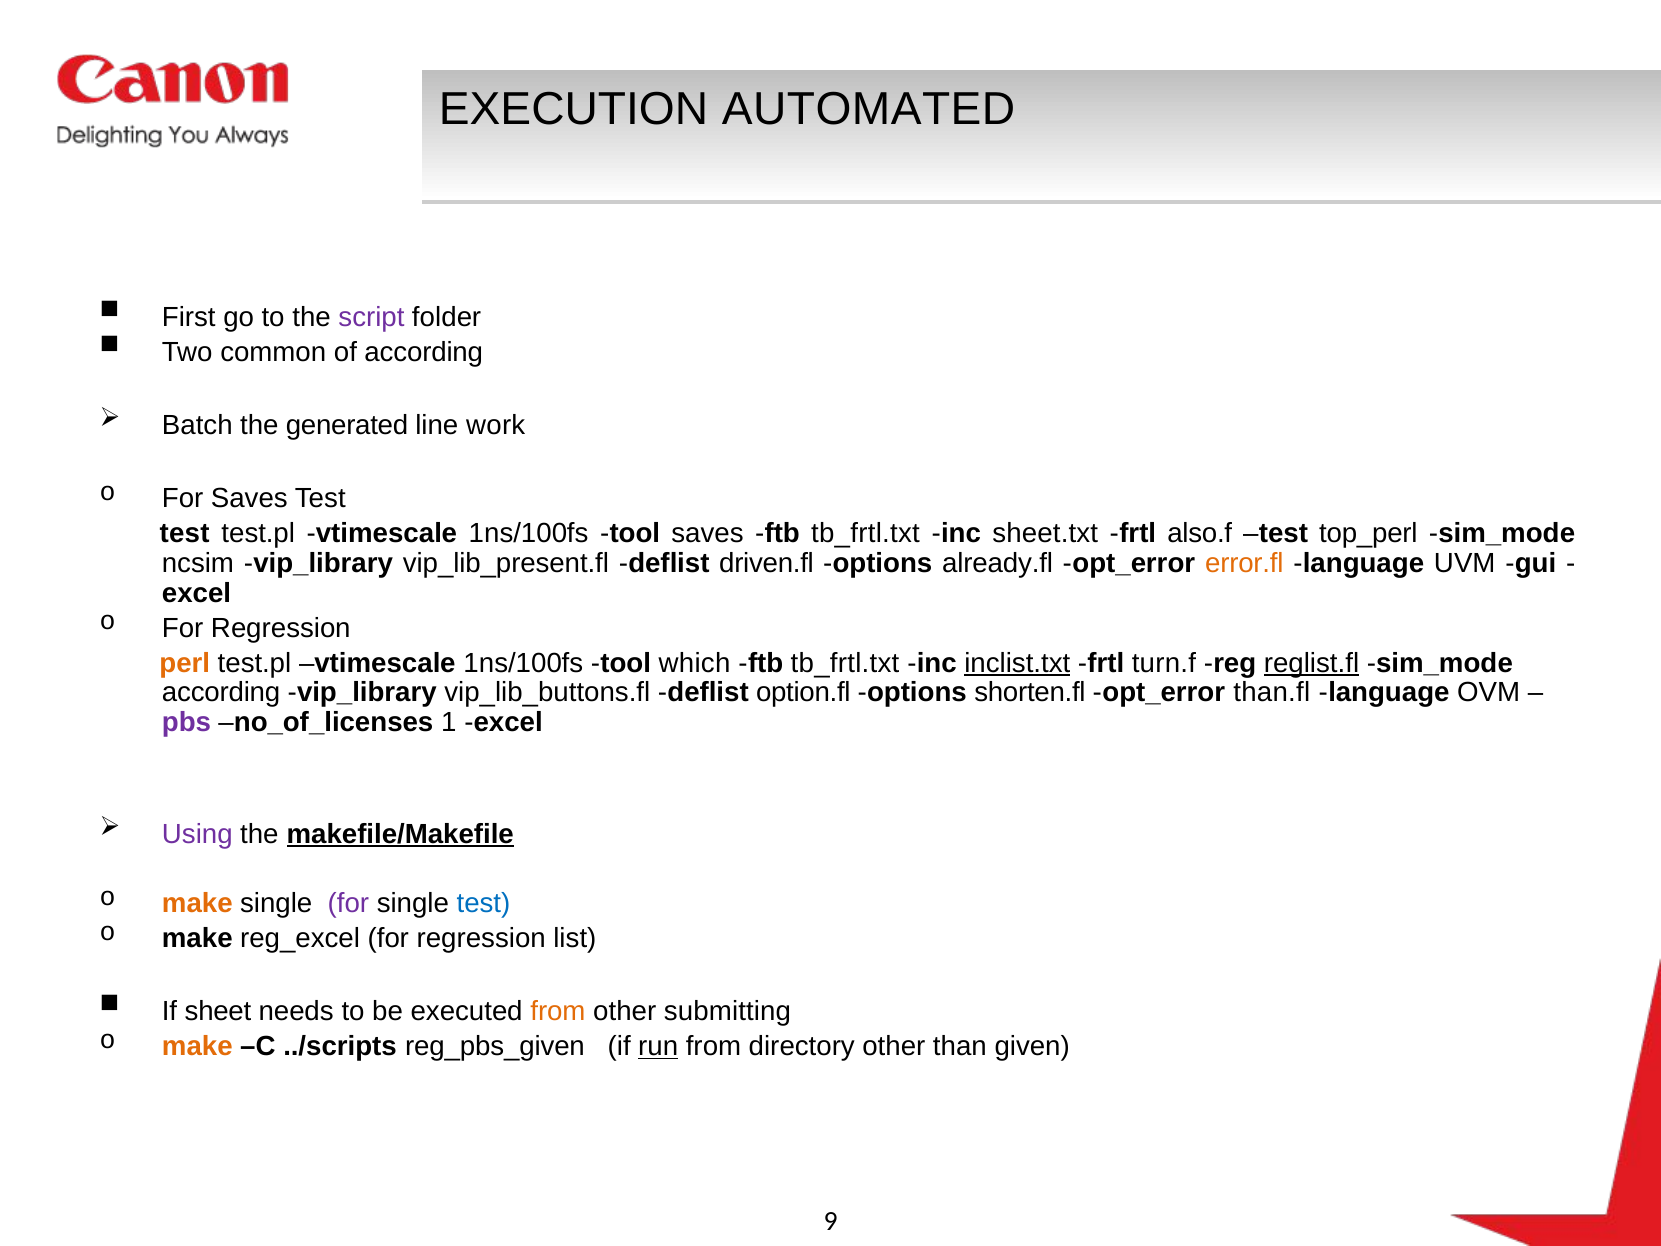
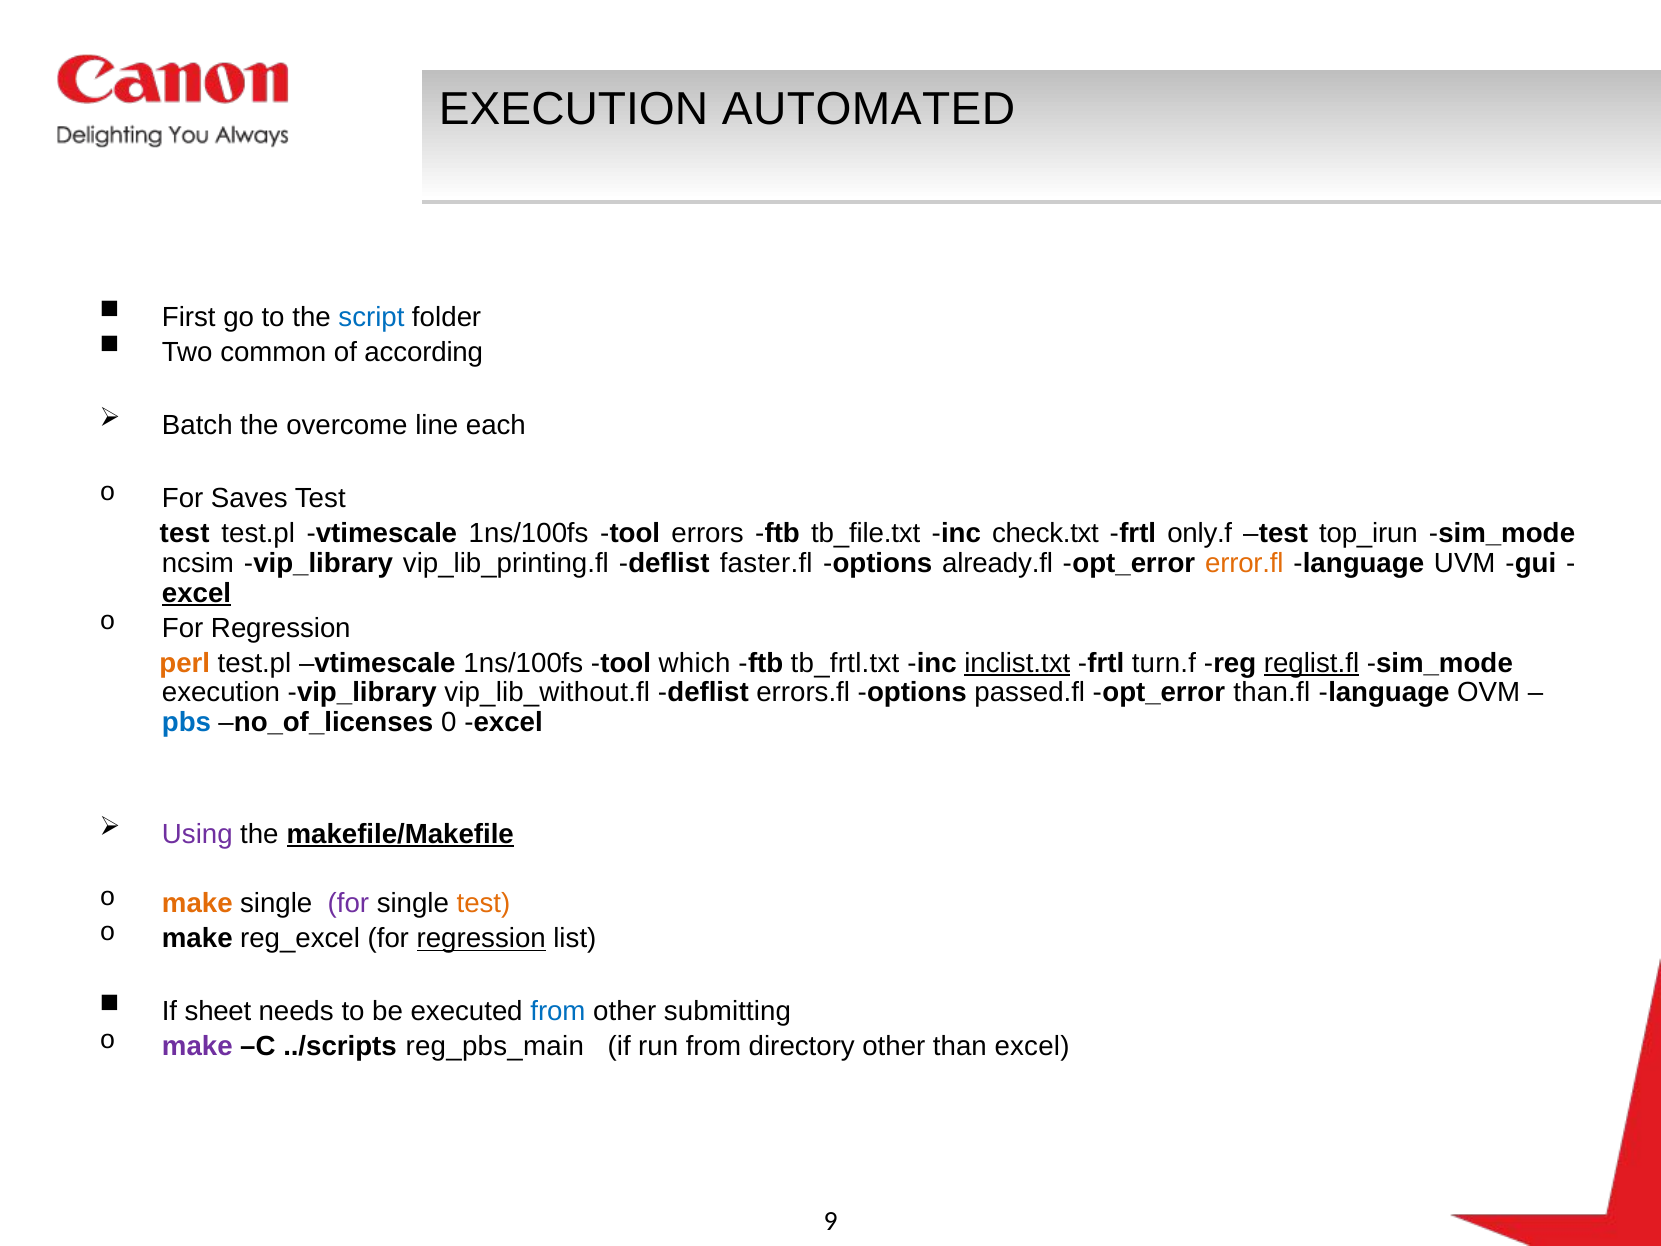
script colour: purple -> blue (371, 318)
generated: generated -> overcome (347, 425)
work: work -> each (496, 425)
tool saves: saves -> errors (708, 533)
tb_frtl.txt: tb_frtl.txt -> tb_file.txt (866, 533)
sheet.txt: sheet.txt -> check.txt (1045, 533)
also.f: also.f -> only.f (1200, 533)
top_perl: top_perl -> top_irun (1368, 533)
vip_lib_present.fl: vip_lib_present.fl -> vip_lib_printing.fl (506, 563)
driven.fl: driven.fl -> faster.fl (766, 563)
excel underline: none -> present (197, 593)
according: according -> execution (221, 693)
vip_lib_buttons.fl: vip_lib_buttons.fl -> vip_lib_without.fl (547, 693)
option.fl: option.fl -> errors.fl (803, 693)
shorten.fl: shorten.fl -> passed.fl (1030, 693)
pbs colour: purple -> blue (187, 723)
1: 1 -> 0 (449, 723)
test colour: blue -> orange (483, 904)
regression underline: none -> present (481, 938)
from colour: orange -> blue (558, 1011)
make colour: orange -> purple (197, 1046)
reg_pbs_given: reg_pbs_given -> reg_pbs_main (495, 1046)
run underline: present -> none (658, 1046)
than given: given -> excel (1032, 1046)
